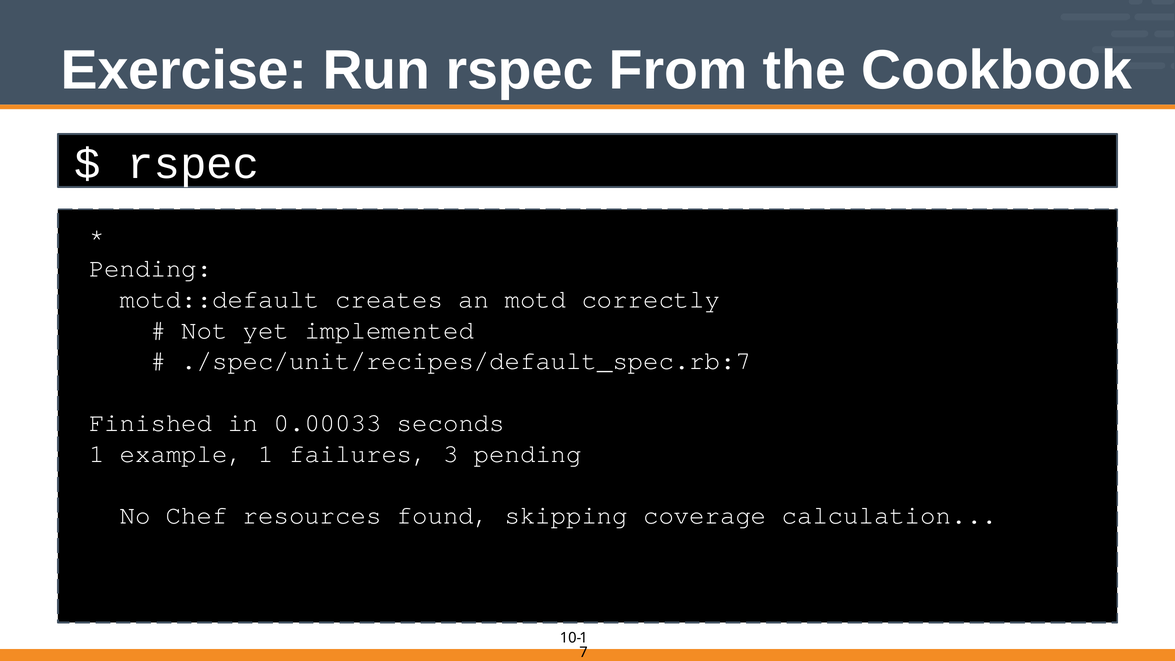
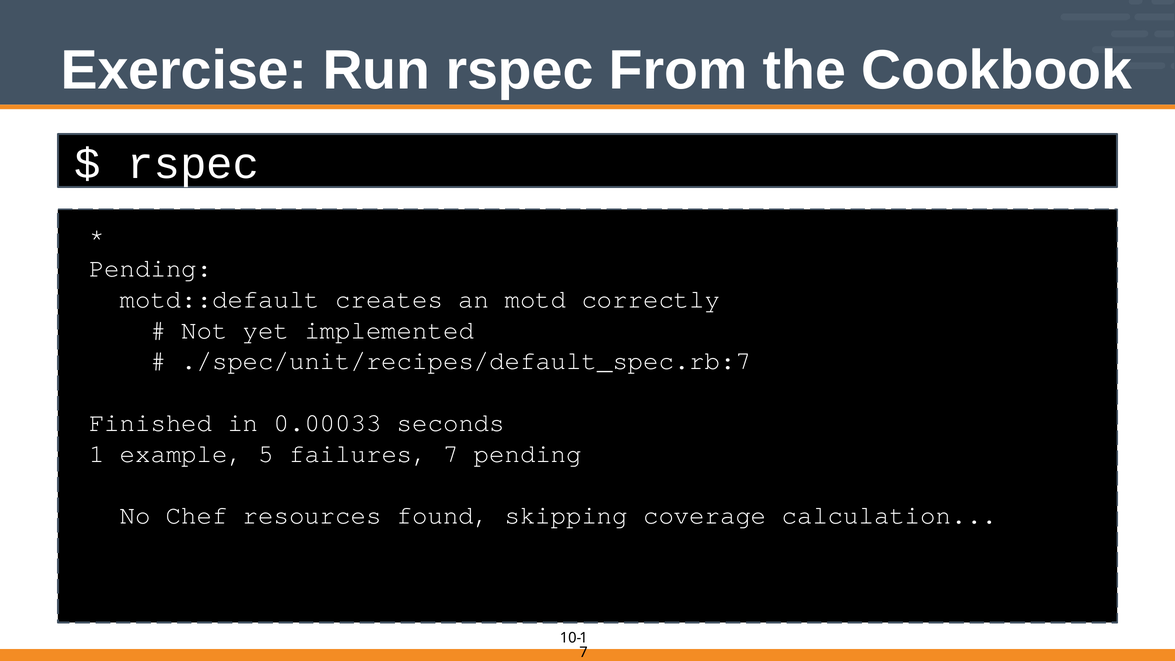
example 1: 1 -> 5 (266, 454)
failures 3: 3 -> 7 (451, 454)
